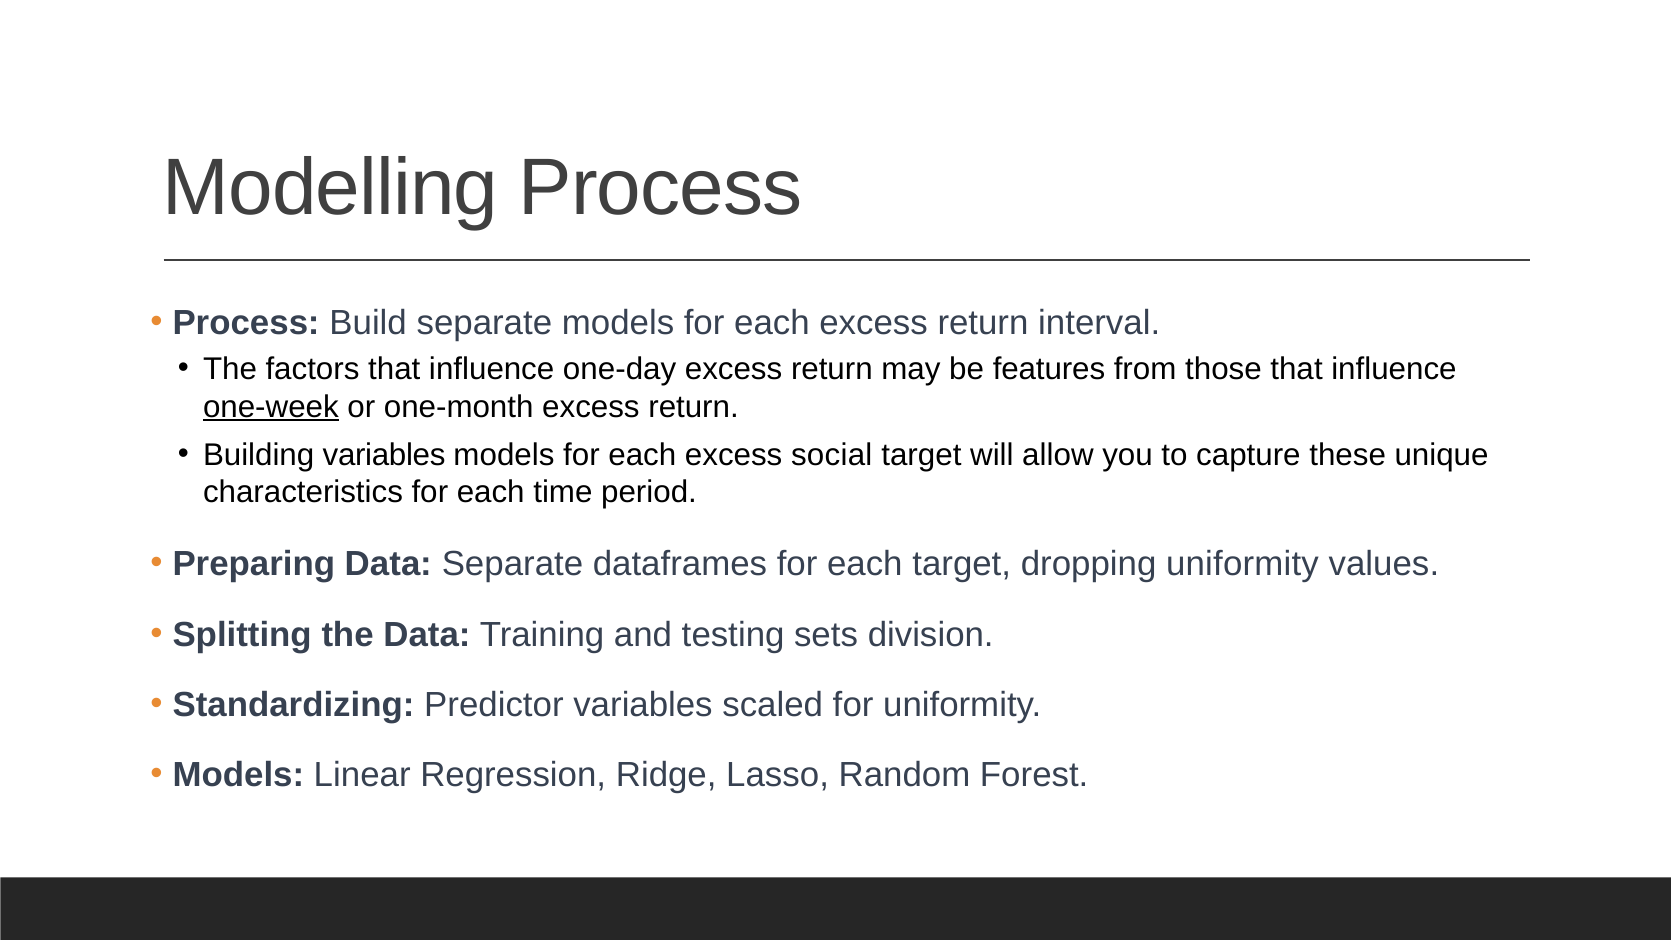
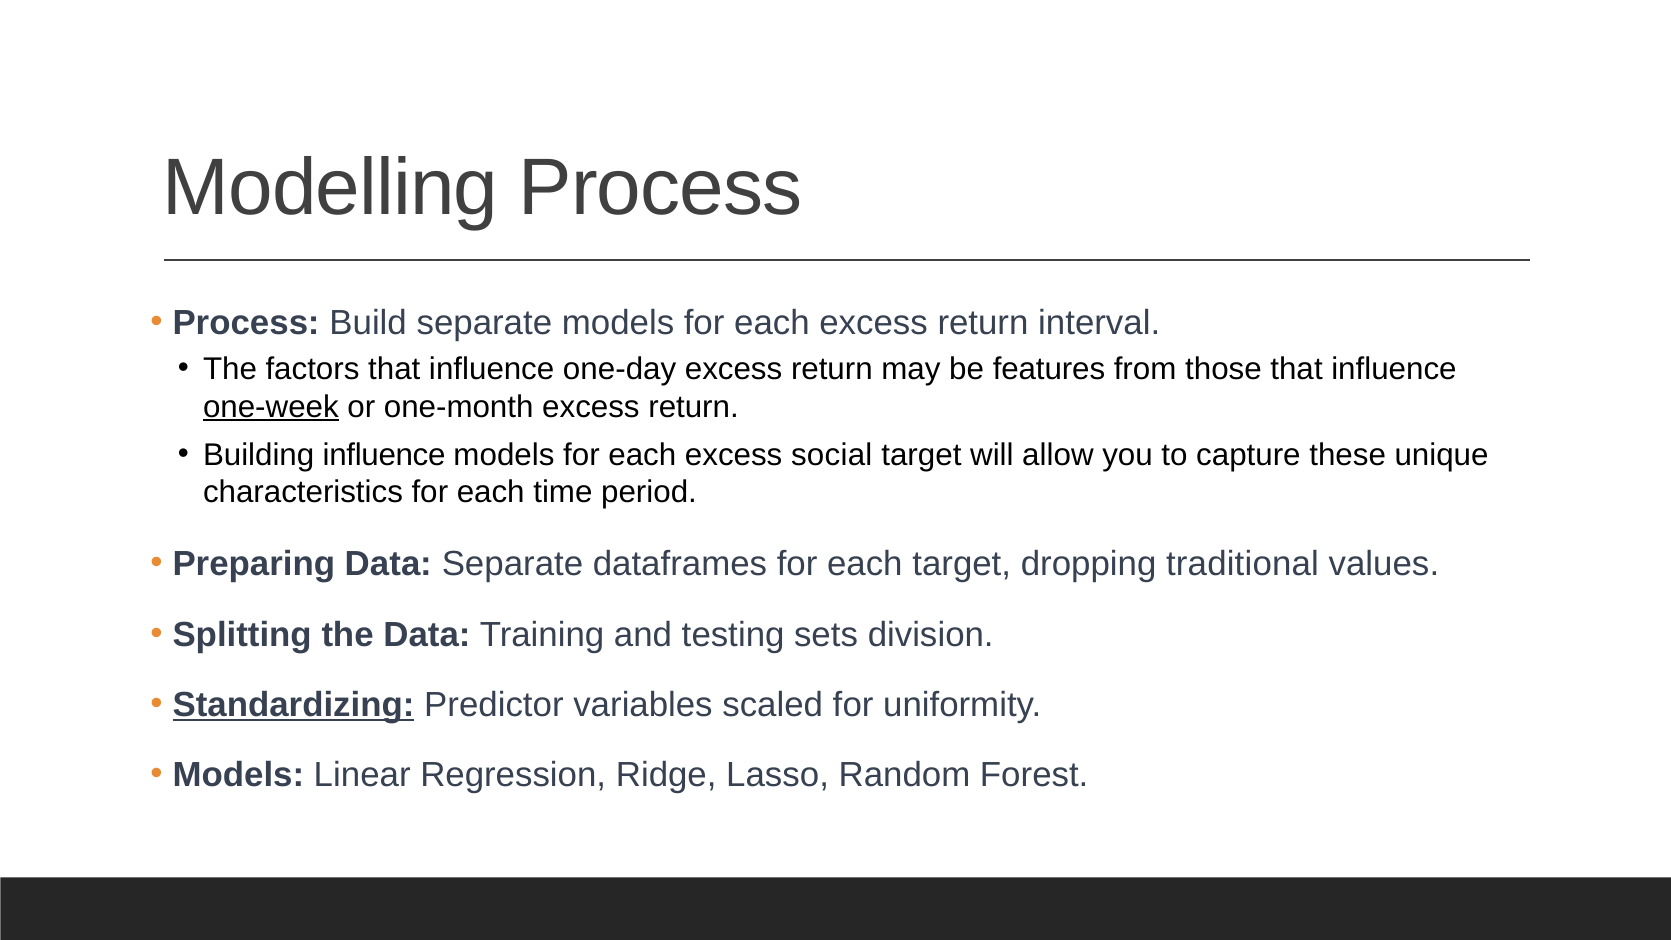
Building variables: variables -> influence (384, 455)
dropping uniformity: uniformity -> traditional (1242, 564)
Standardizing underline: none -> present (293, 705)
